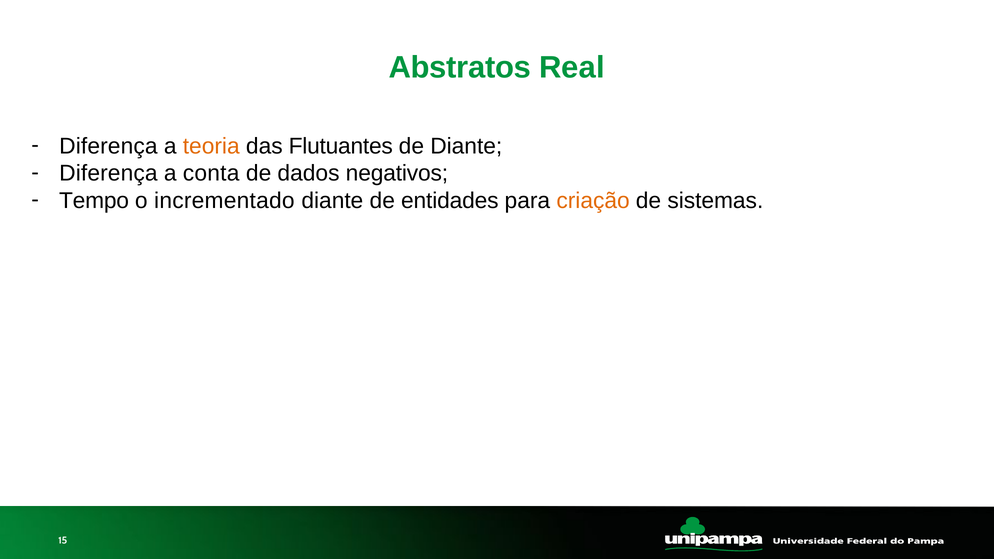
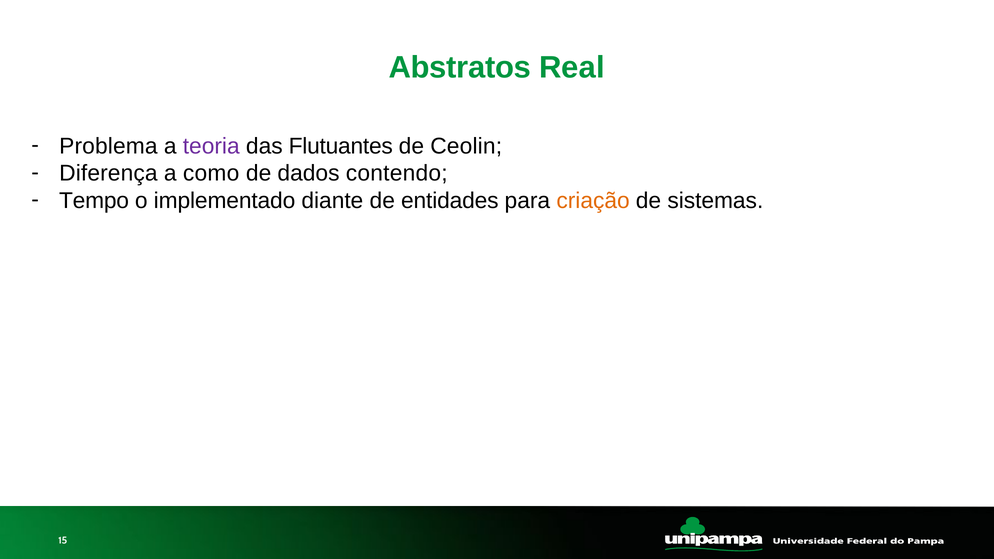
Diferença: Diferença -> Problema (108, 146)
teoria colour: orange -> purple (211, 146)
de Diante: Diante -> Ceolin (466, 146)
conta: conta -> como (211, 173)
negativos: negativos -> contendo (397, 173)
incrementado: incrementado -> implementado (225, 201)
